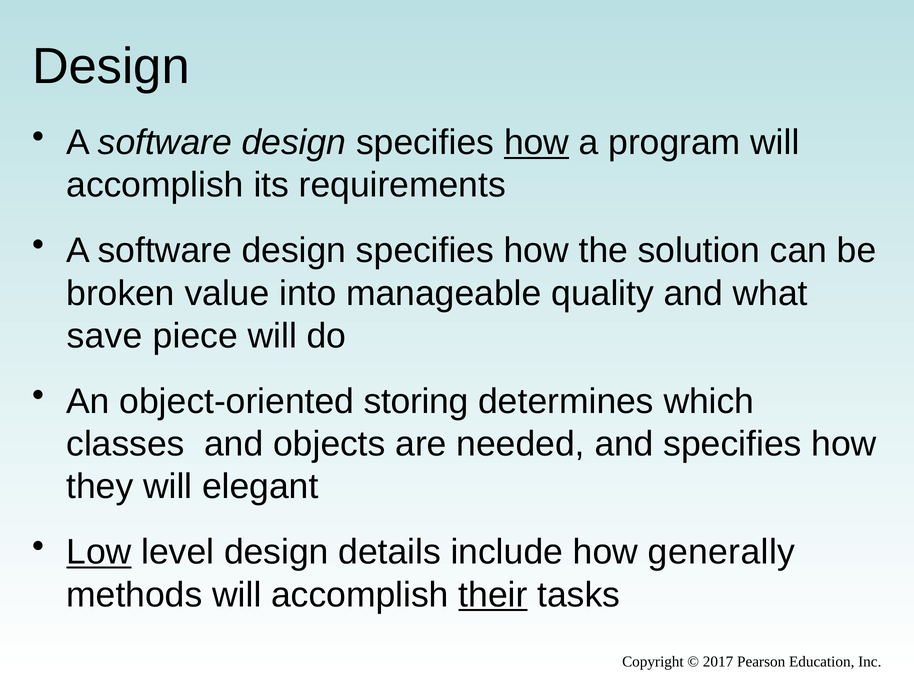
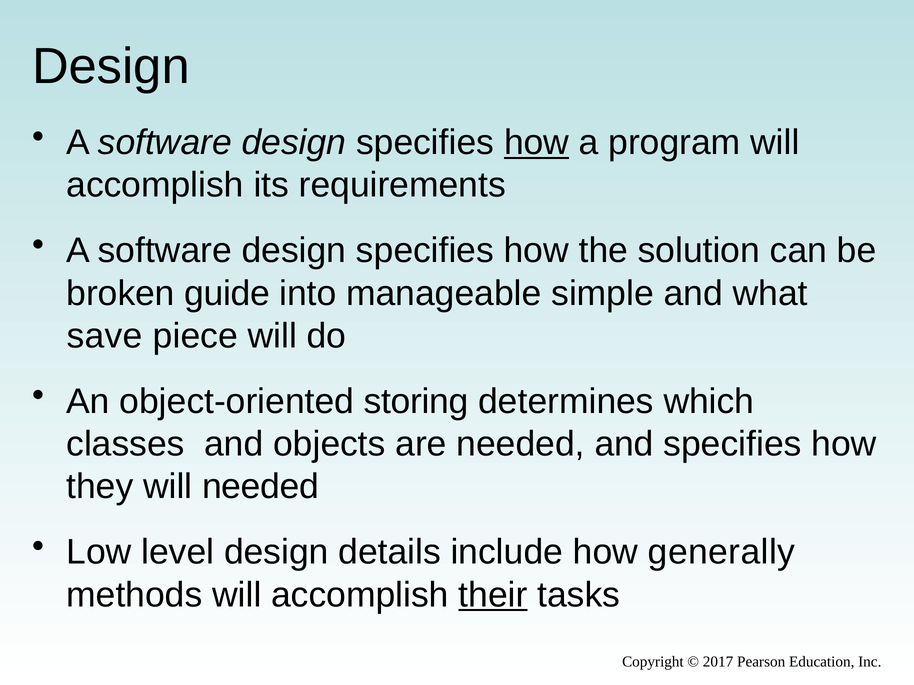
value: value -> guide (227, 294)
quality: quality -> simple (603, 294)
will elegant: elegant -> needed (260, 487)
Low underline: present -> none (99, 553)
